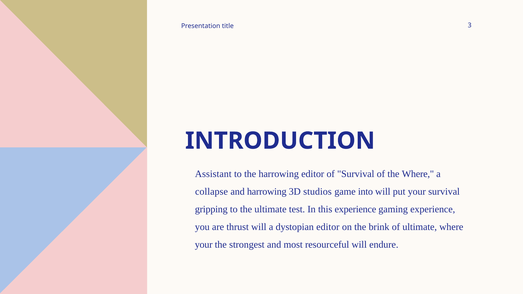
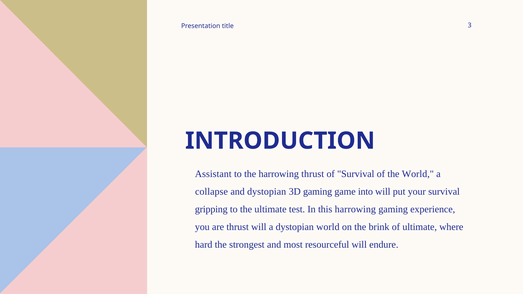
harrowing editor: editor -> thrust (313, 174)
the Where: Where -> World (418, 174)
and harrowing: harrowing -> dystopian (267, 192)
3D studios: studios -> gaming (318, 192)
this experience: experience -> harrowing (355, 209)
dystopian editor: editor -> world (328, 227)
your: your -> hard (204, 245)
